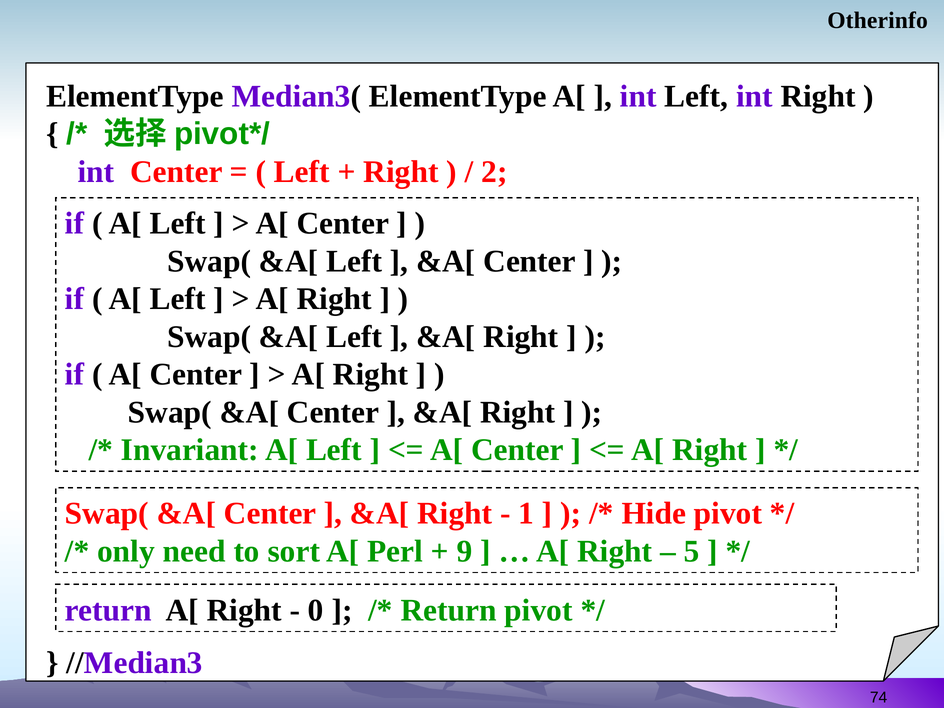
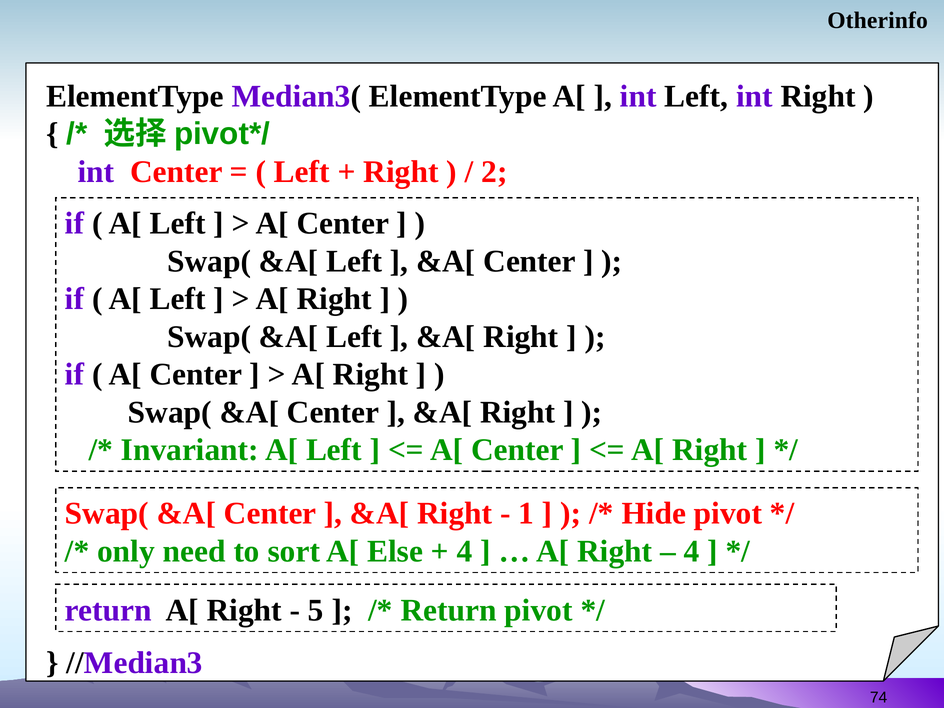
Perl: Perl -> Else (395, 551)
9: 9 -> 4 (464, 551)
5: 5 -> 4 (692, 551)
0: 0 -> 5 (316, 610)
